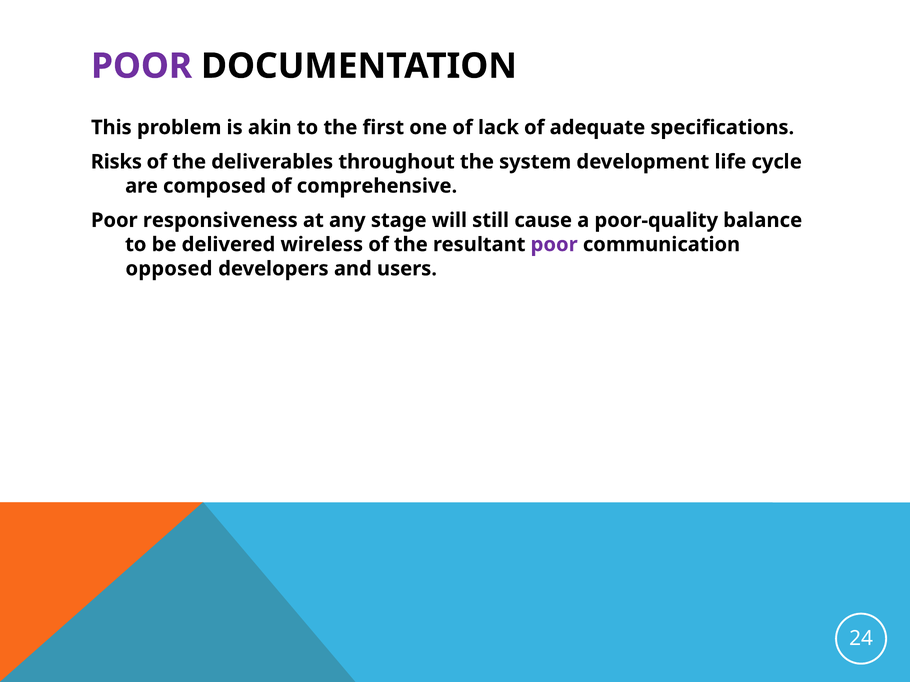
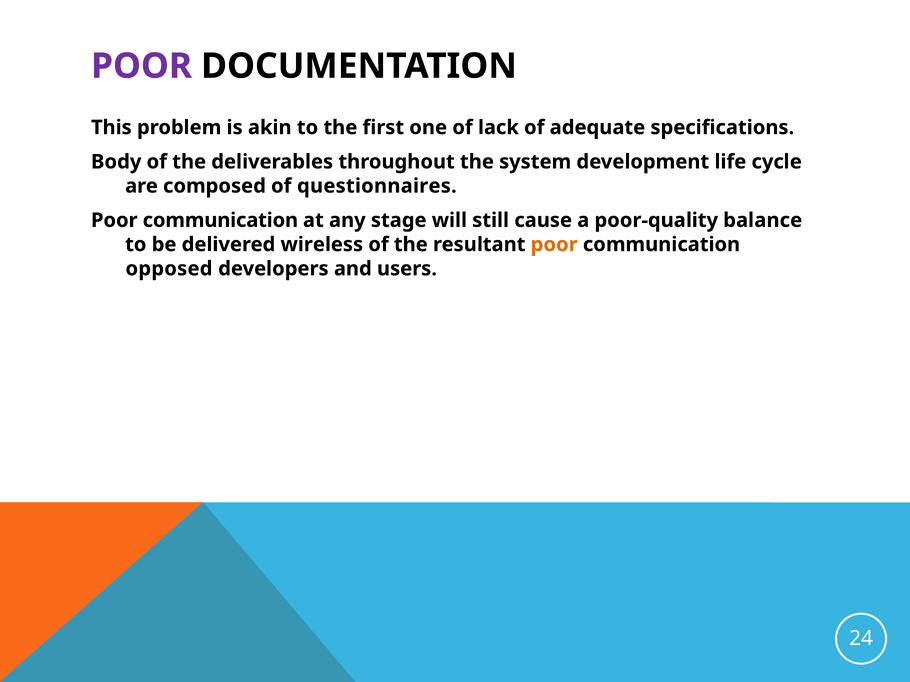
Risks: Risks -> Body (116, 162)
comprehensive: comprehensive -> questionnaires (377, 186)
responsiveness: responsiveness -> communication (220, 220)
poor colour: purple -> orange (554, 245)
